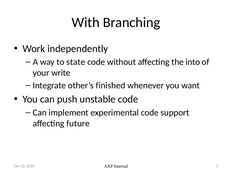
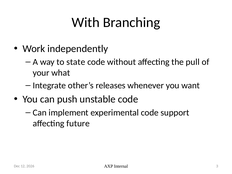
into: into -> pull (193, 62)
write: write -> what (61, 73)
finished: finished -> releases (111, 85)
